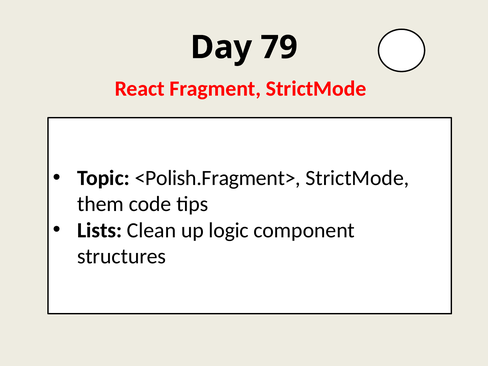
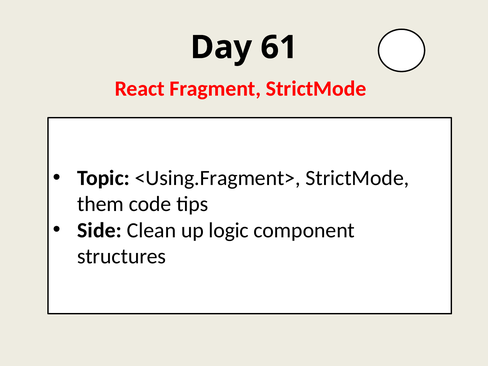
79: 79 -> 61 (279, 47)
<Polish.Fragment>: <Polish.Fragment> -> <Using.Fragment> (218, 178)
Lists: Lists -> Side (100, 230)
